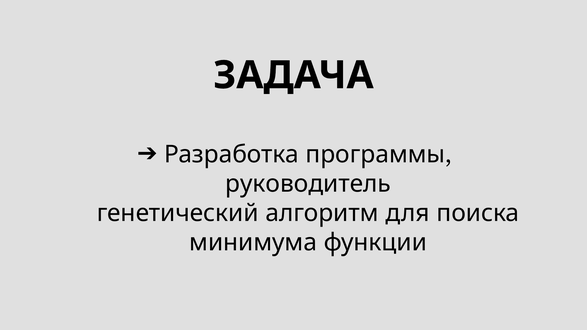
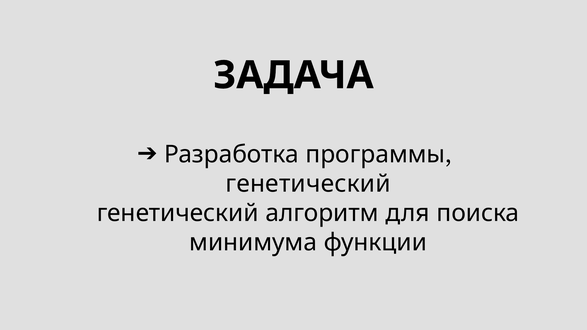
руководитель: руководитель -> генетический (308, 184)
